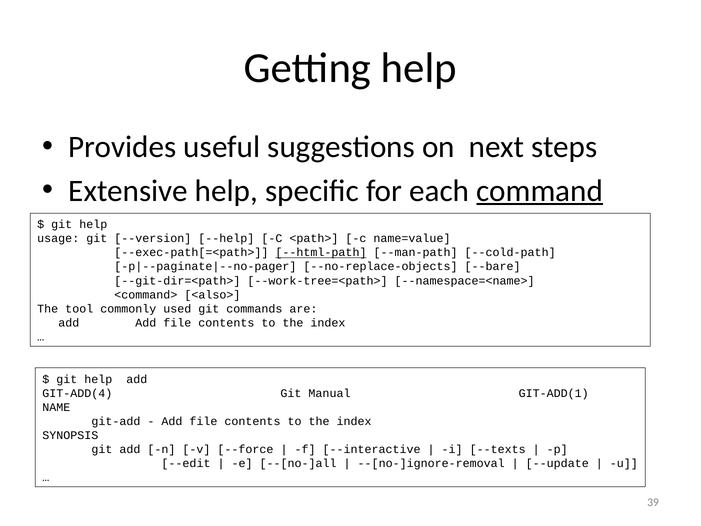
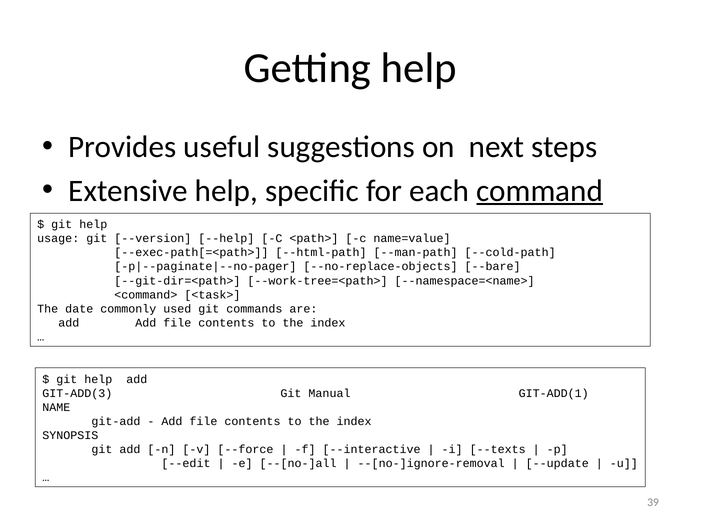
--html-path underline: present -> none (321, 252)
<also>: <also> -> <task> (212, 295)
tool: tool -> date (79, 309)
GIT-ADD(4: GIT-ADD(4 -> GIT-ADD(3 (77, 393)
